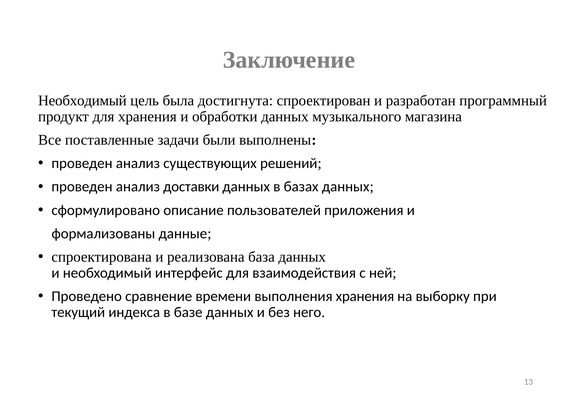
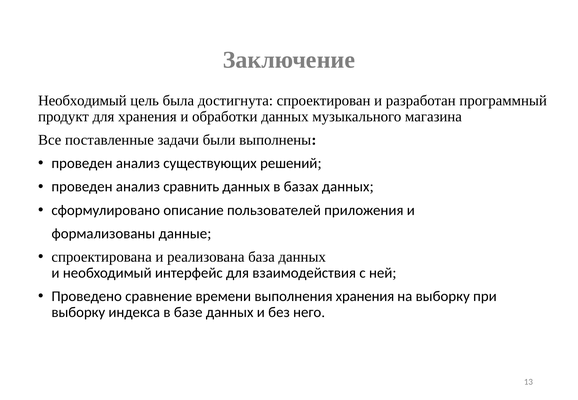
доставки: доставки -> сравнить (191, 187)
текущий: текущий -> выборку (78, 312)
